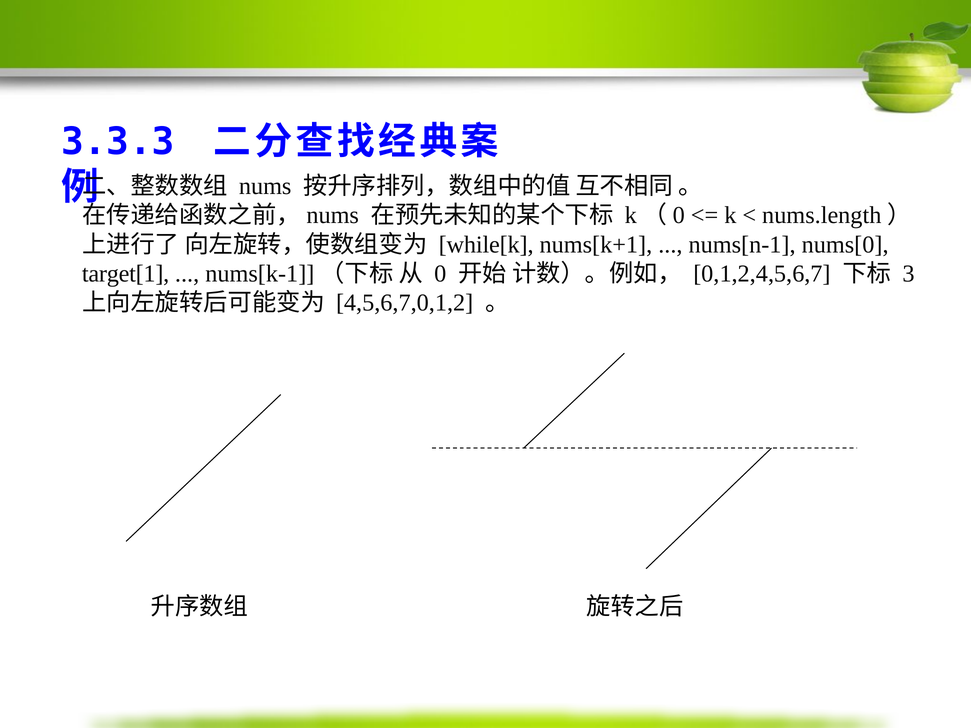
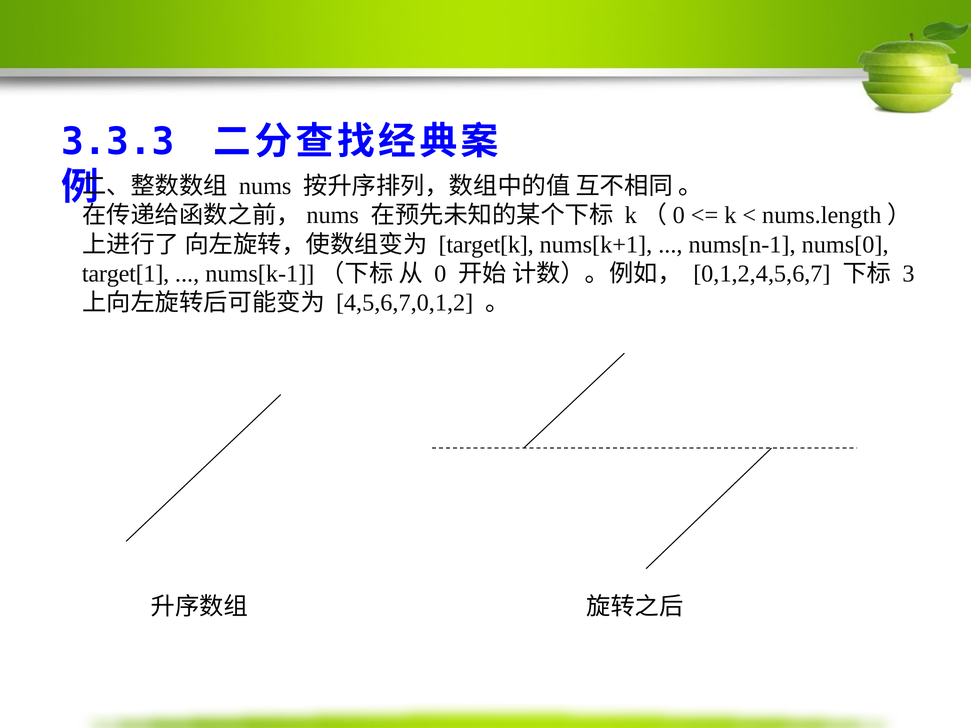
while[k: while[k -> target[k (486, 245)
